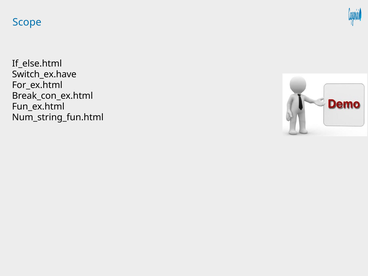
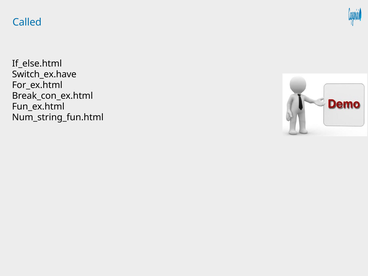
Scope: Scope -> Called (27, 22)
